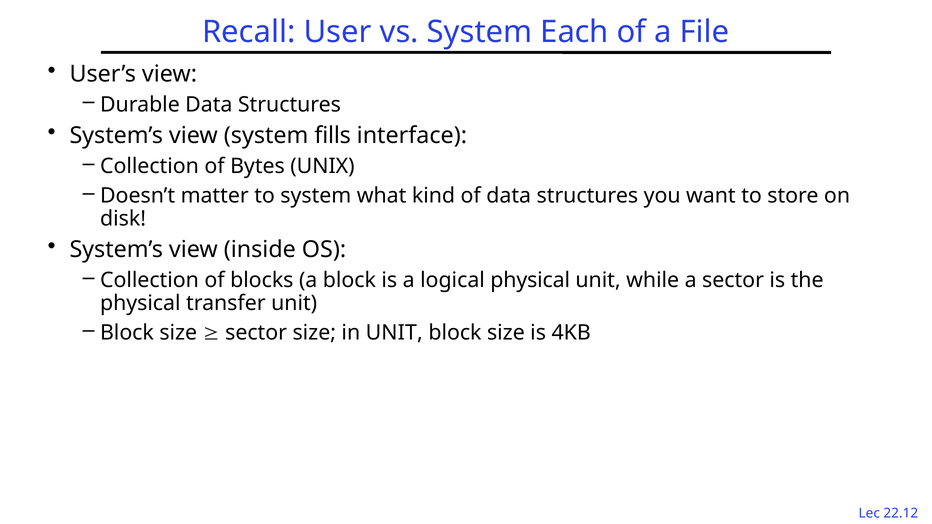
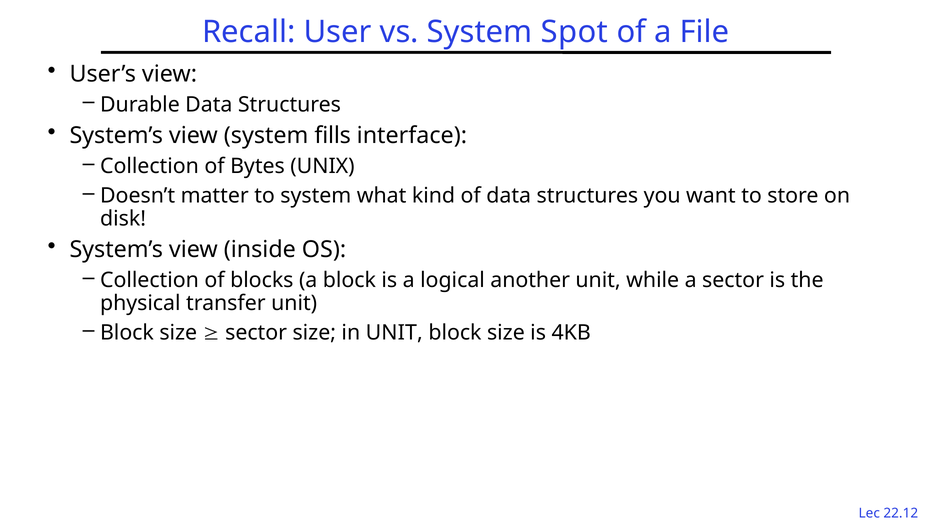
Each: Each -> Spot (574, 32)
logical physical: physical -> another (530, 280)
